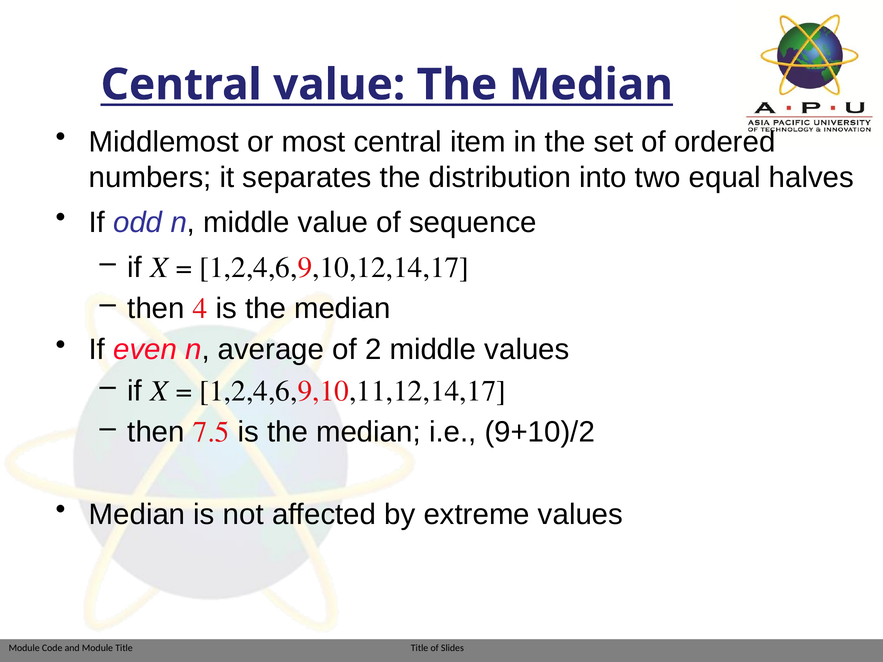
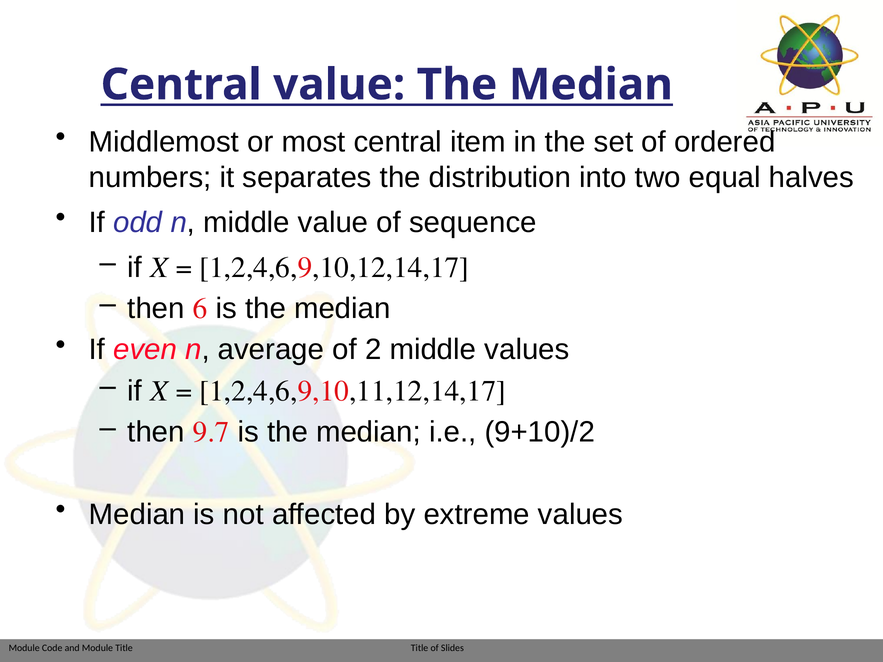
4: 4 -> 6 (200, 309)
7.5: 7.5 -> 9.7 (211, 432)
